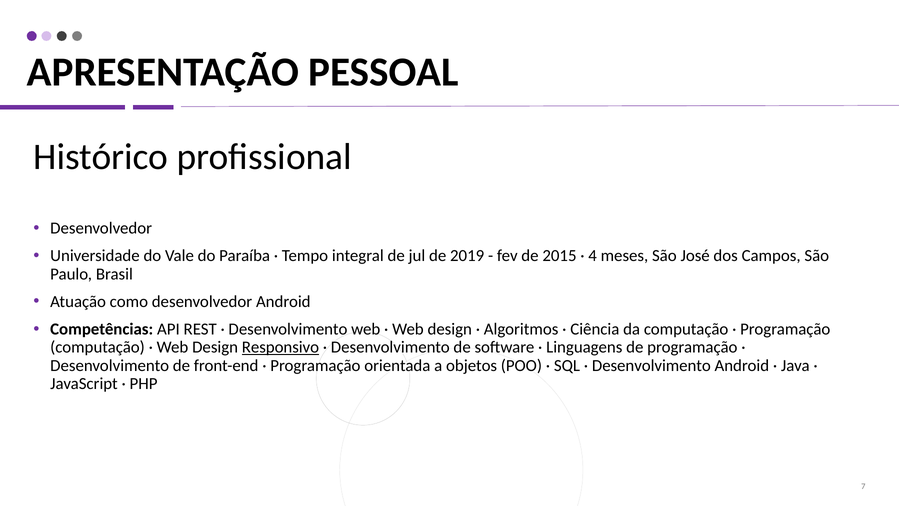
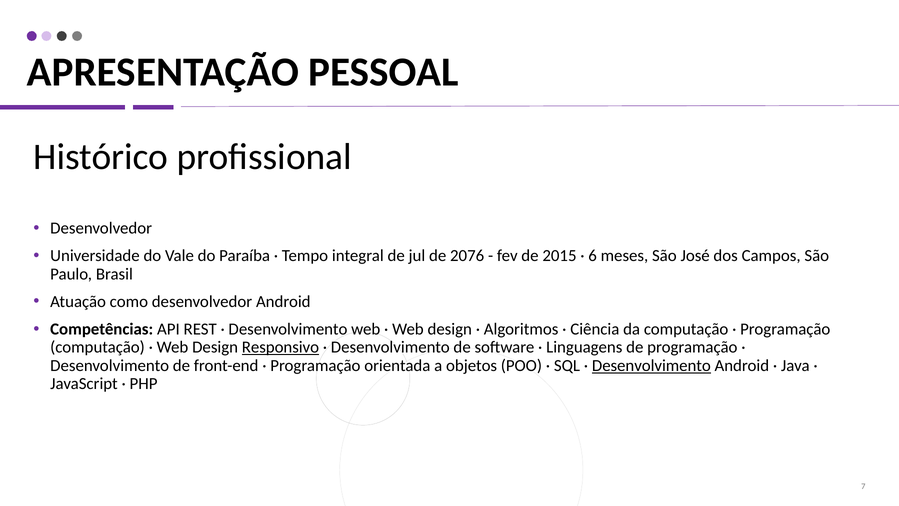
2019: 2019 -> 2076 (467, 256)
4: 4 -> 6 (593, 256)
Desenvolvimento underline: none -> present (651, 365)
